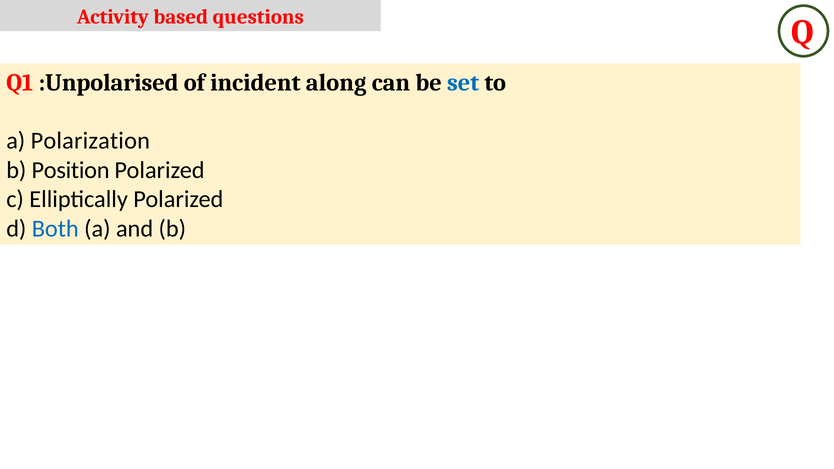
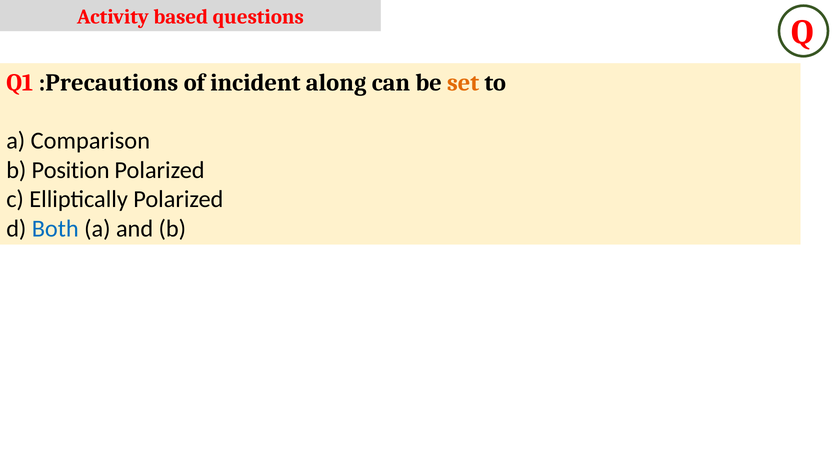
:Unpolarised: :Unpolarised -> :Precautions (108, 83)
set colour: blue -> orange (463, 83)
Polarization: Polarization -> Comparison (90, 141)
